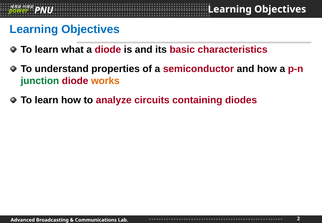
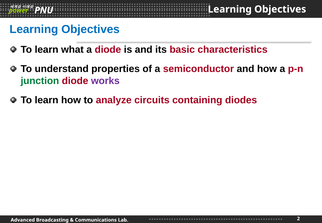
works colour: orange -> purple (105, 81)
